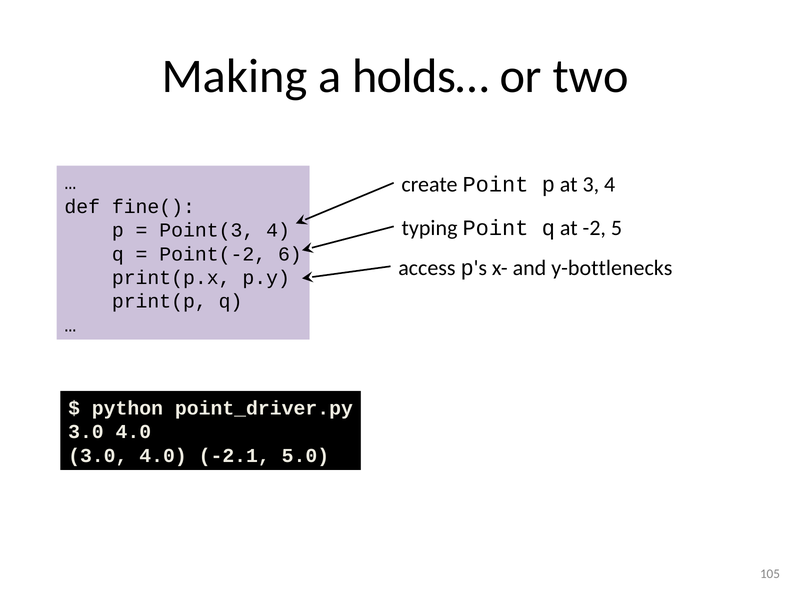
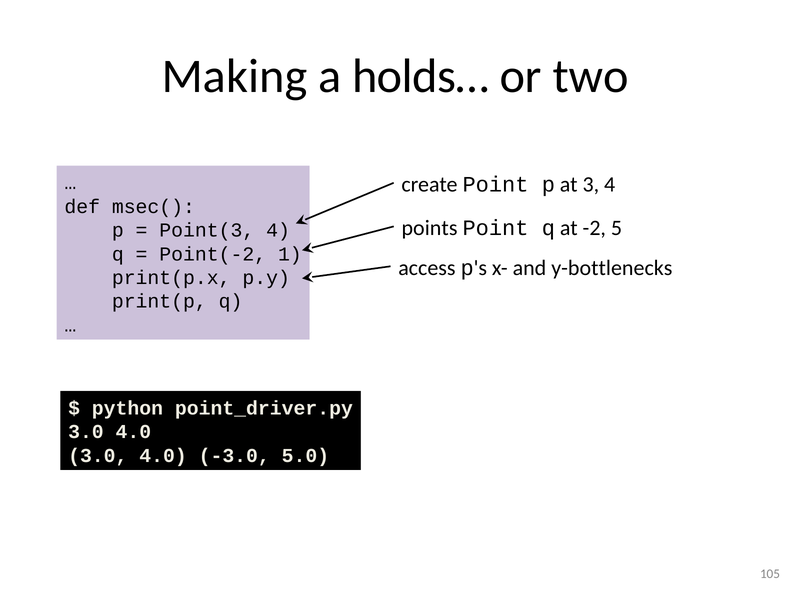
fine(: fine( -> msec( (153, 207)
typing: typing -> points (429, 228)
6: 6 -> 1 (290, 254)
-2.1: -2.1 -> -3.0 (234, 456)
